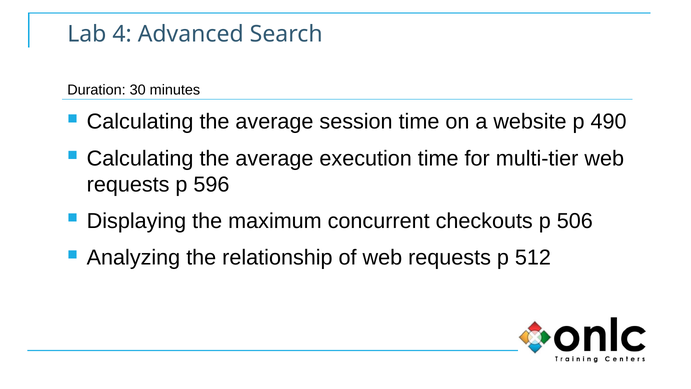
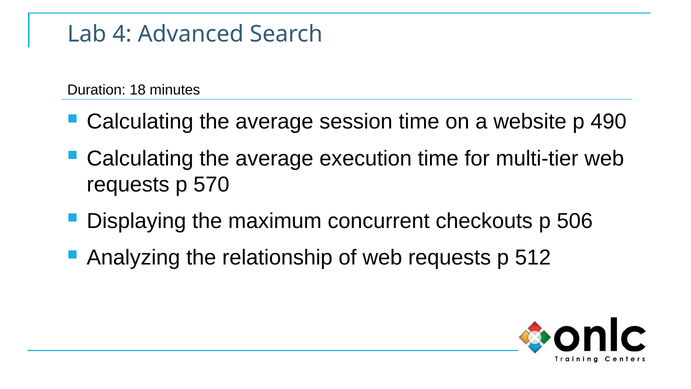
30: 30 -> 18 (138, 90)
596: 596 -> 570 (211, 184)
